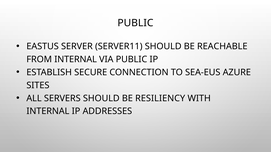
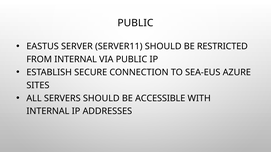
REACHABLE: REACHABLE -> RESTRICTED (222, 47)
RESILIENCY: RESILIENCY -> ACCESSIBLE (160, 99)
